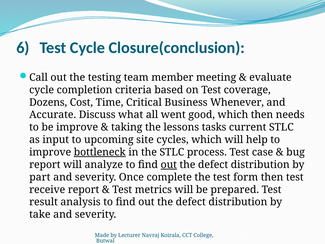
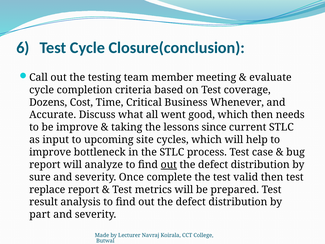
tasks: tasks -> since (214, 127)
bottleneck underline: present -> none (100, 152)
part: part -> sure (40, 177)
form: form -> valid (246, 177)
receive: receive -> replace (47, 189)
take: take -> part (40, 214)
